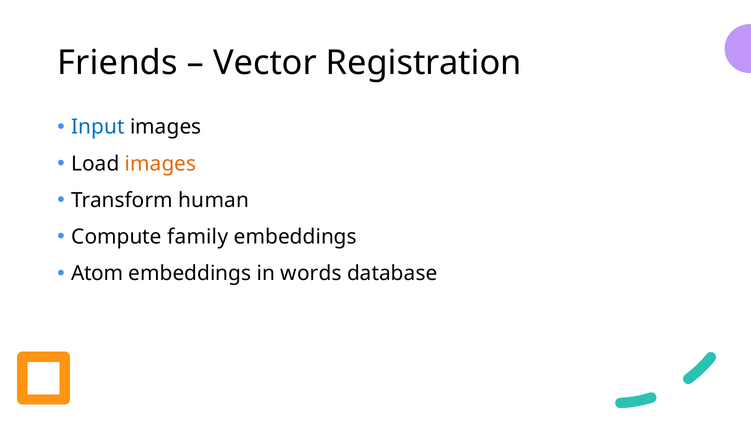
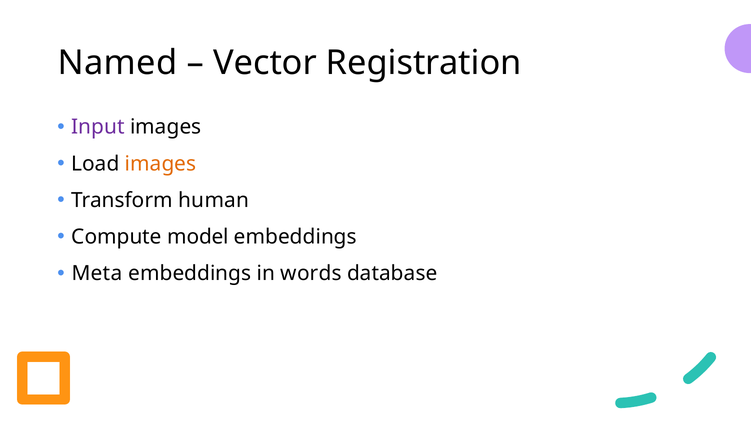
Friends: Friends -> Named (117, 63)
Input colour: blue -> purple (98, 127)
family: family -> model (198, 237)
Atom: Atom -> Meta (97, 274)
